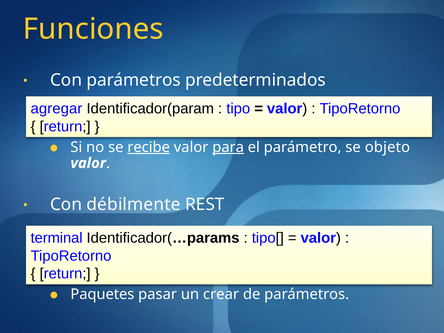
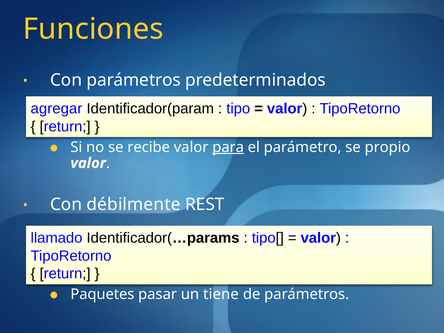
recibe underline: present -> none (149, 147)
objeto: objeto -> propio (388, 147)
terminal: terminal -> llamado (57, 238)
crear: crear -> tiene (221, 294)
